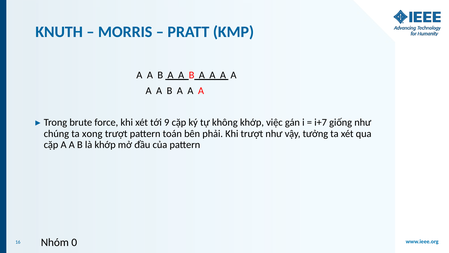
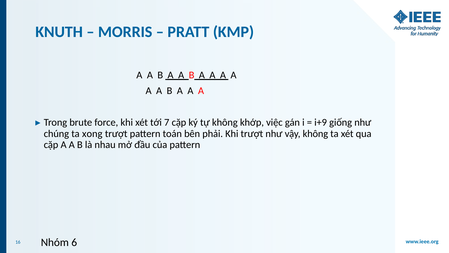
9: 9 -> 7 (167, 122)
i+7: i+7 -> i+9 (321, 122)
vậy tưởng: tưởng -> không (315, 133)
là khớp: khớp -> nhau (105, 145)
0: 0 -> 6 (74, 242)
